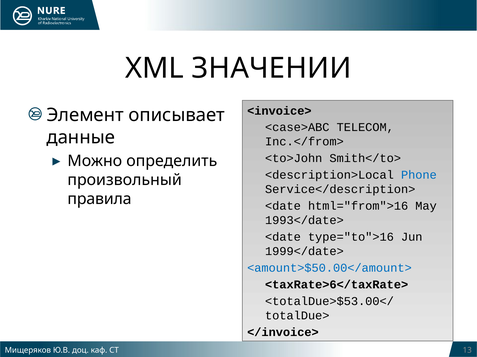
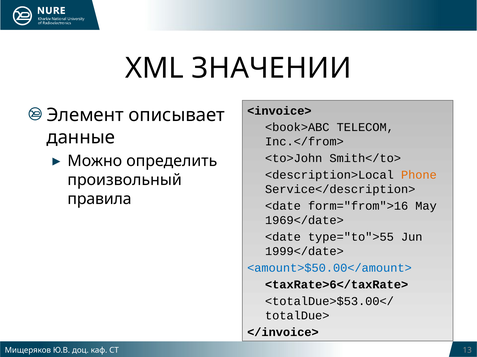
<case>ABC: <case>ABC -> <book>ABC (297, 128)
Phone colour: blue -> orange (419, 175)
html="from">16: html="from">16 -> form="from">16 (358, 206)
1993</date>: 1993</date> -> 1969</date> (304, 221)
type="to">16: type="to">16 -> type="to">55 (351, 237)
